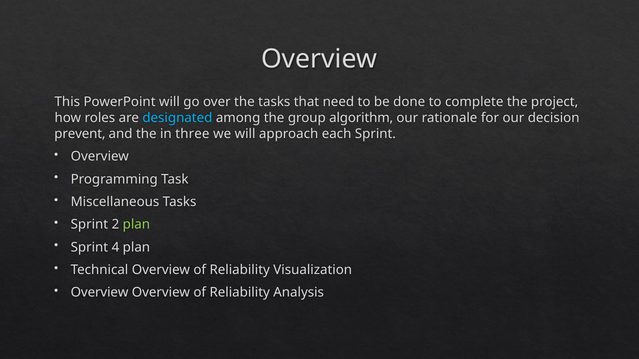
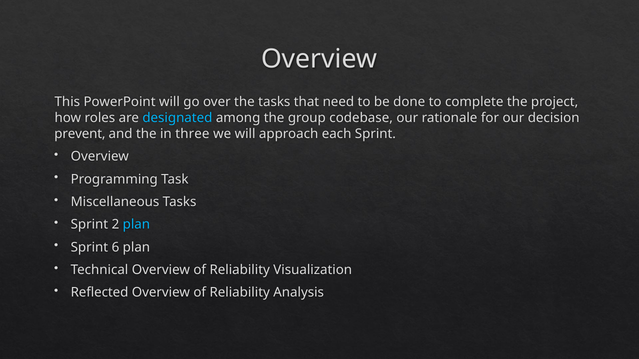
algorithm: algorithm -> codebase (361, 118)
plan colour: light green -> light blue (136, 225)
4: 4 -> 6 (115, 247)
Overview: Overview -> Reflected (99, 293)
